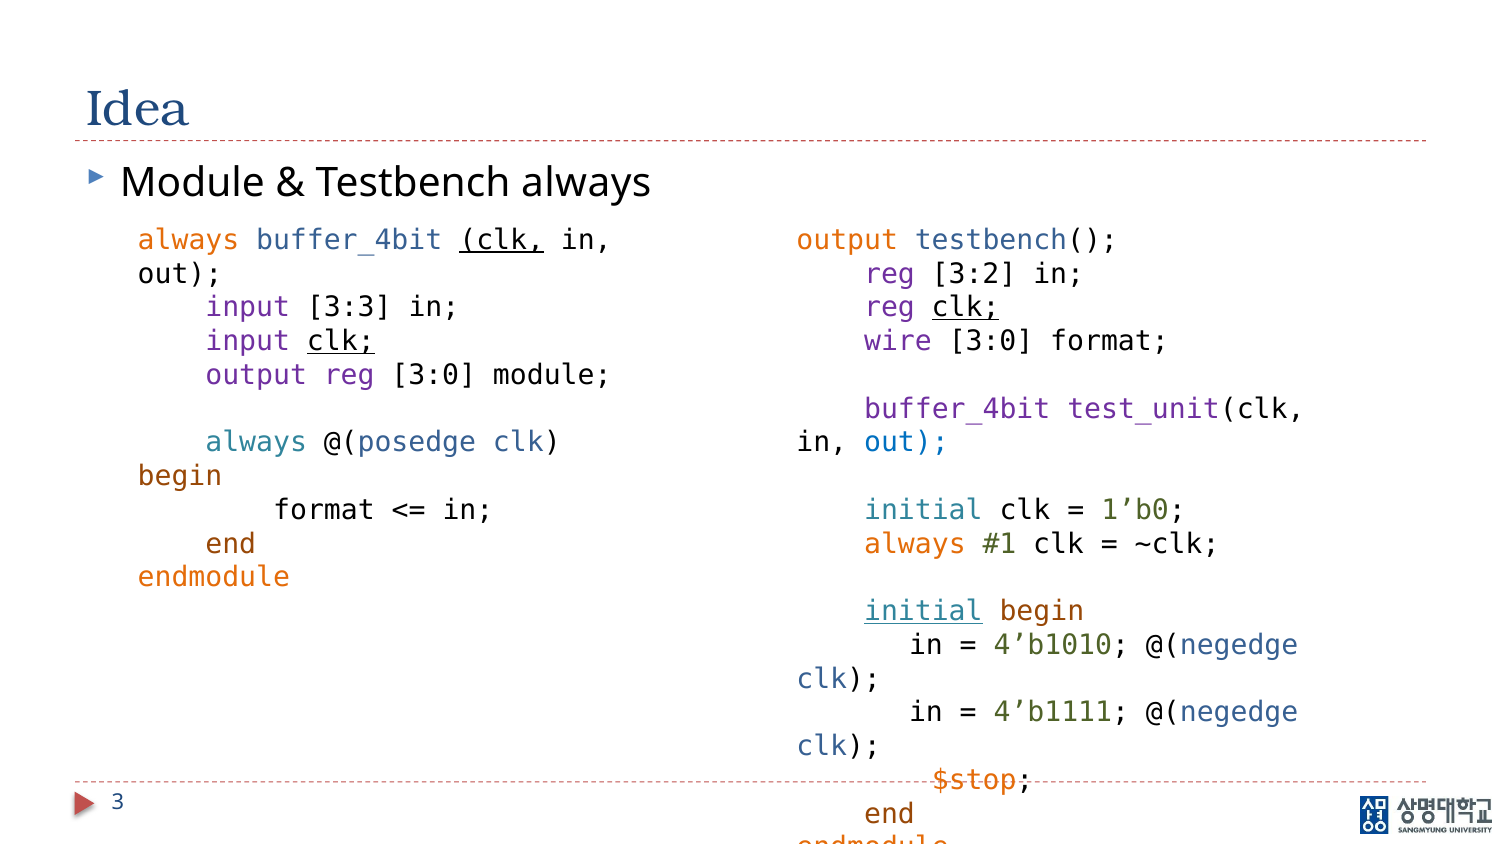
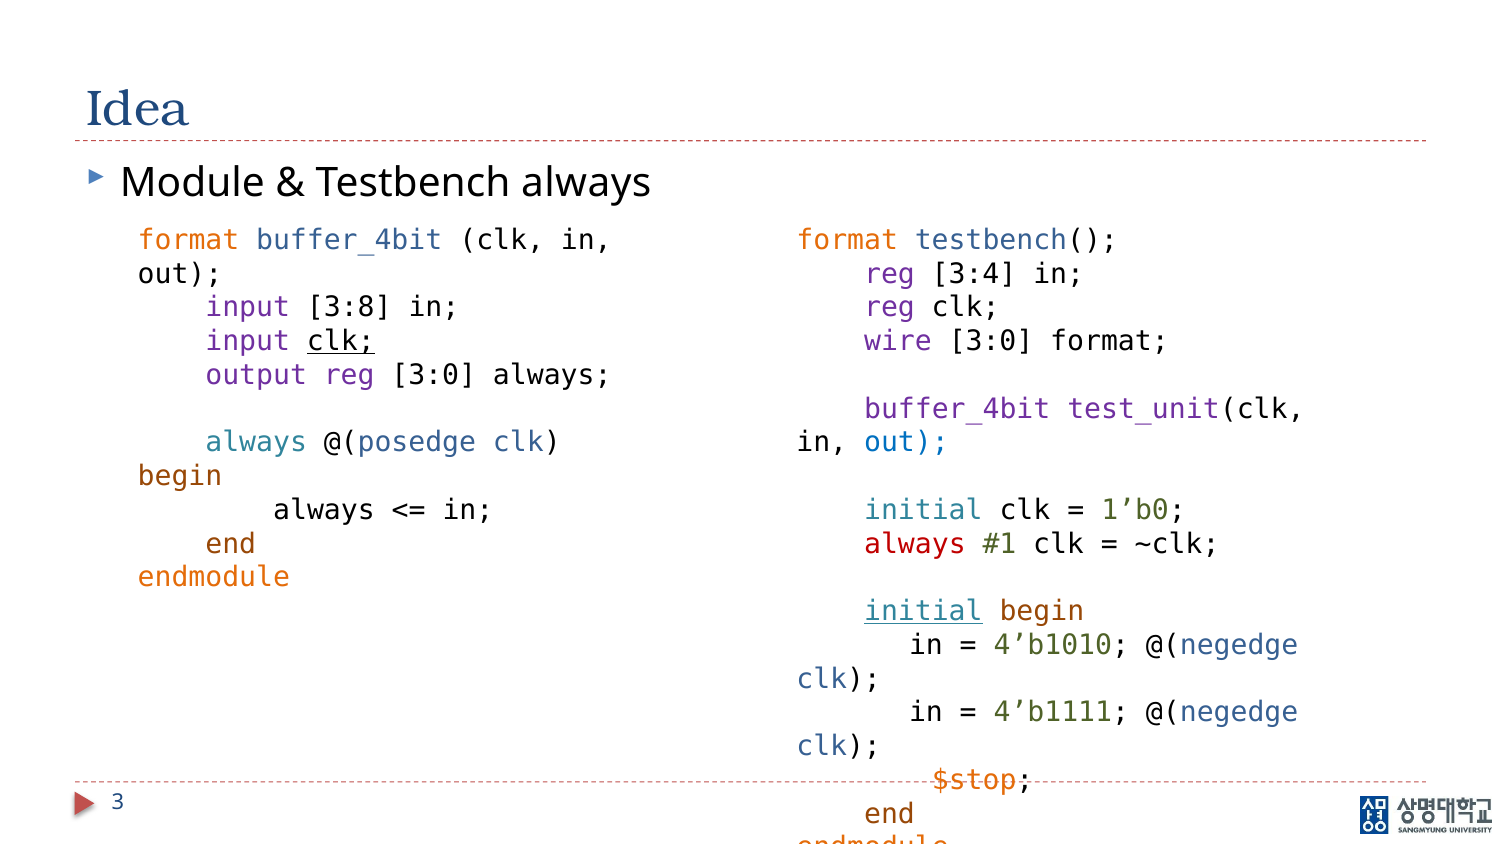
always: always -> format (189, 240)
clk underline: present -> none (502, 240)
output: output -> format (847, 240)
3:2: 3:2 -> 3:4 (974, 274)
3:3: 3:3 -> 3:8 (349, 308)
clk underline: present -> none (966, 308)
3:0 module: module -> always (552, 375)
format: format -> always (324, 510)
always colour: orange -> red (915, 544)
